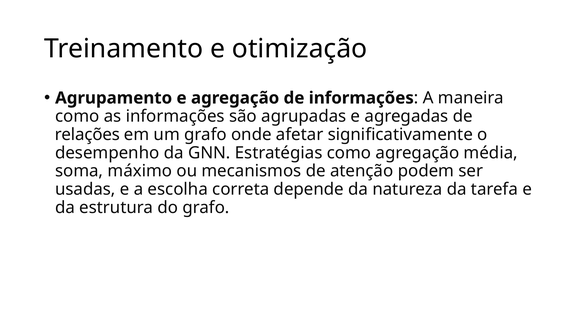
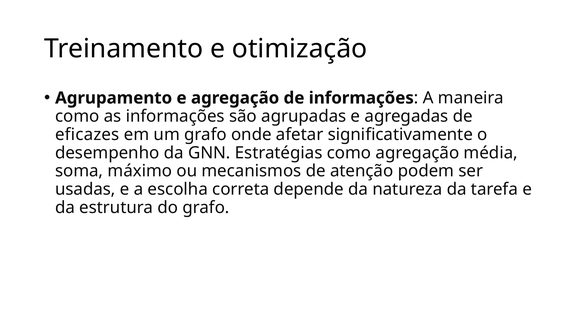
relações: relações -> eficazes (87, 135)
